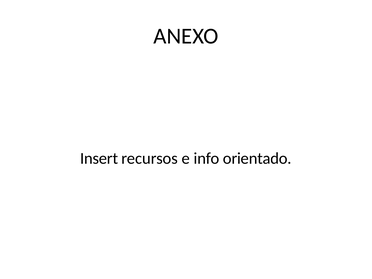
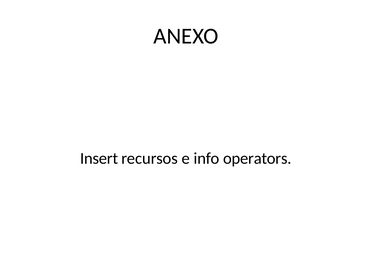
orientado: orientado -> operators (257, 158)
